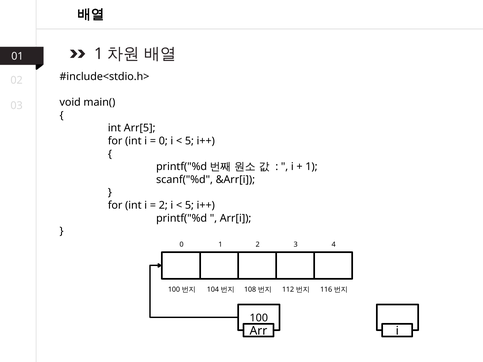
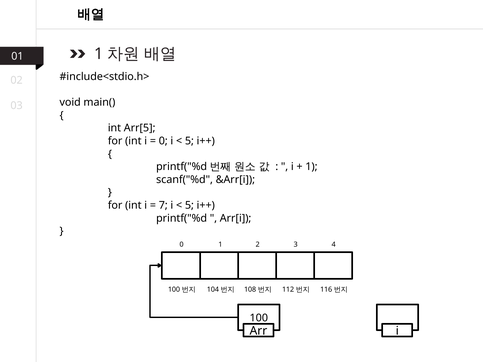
2: 2 -> 7 (163, 205)
